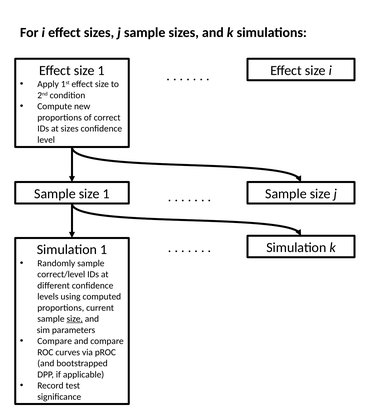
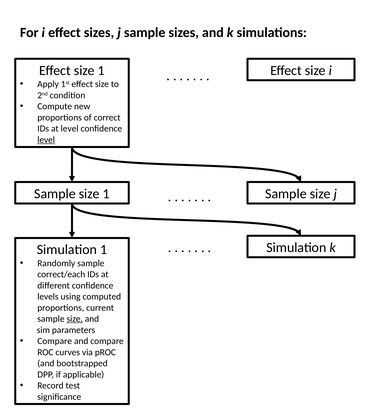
at sizes: sizes -> level (70, 129)
level underline: none -> present (46, 140)
correct/level: correct/level -> correct/each (61, 274)
